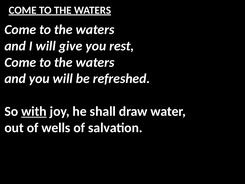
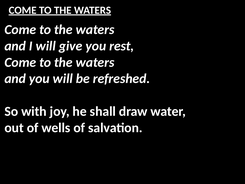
with underline: present -> none (34, 111)
